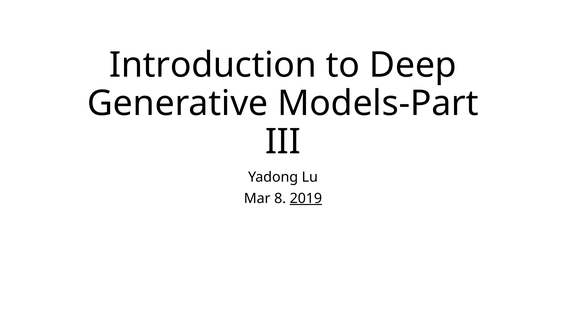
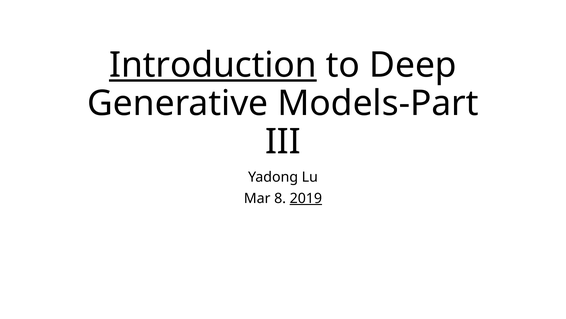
Introduction underline: none -> present (213, 65)
